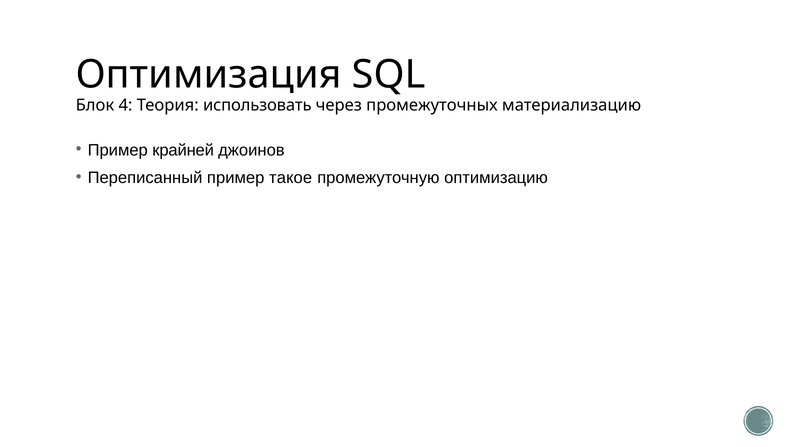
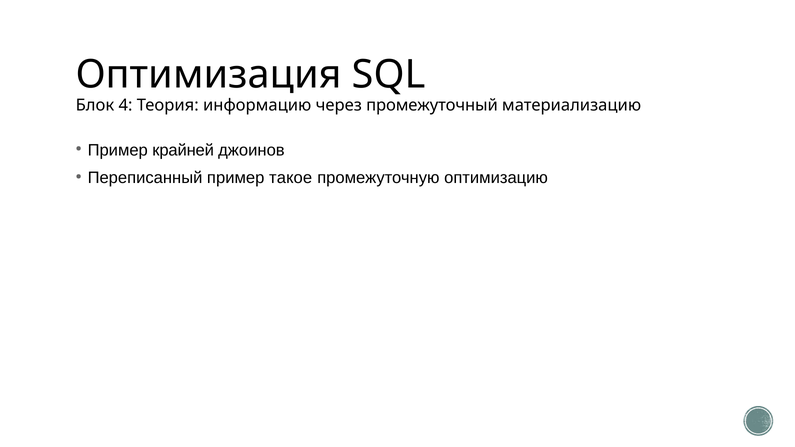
использовать: использовать -> информацию (257, 105)
промежуточных: промежуточных -> промежуточный (432, 105)
